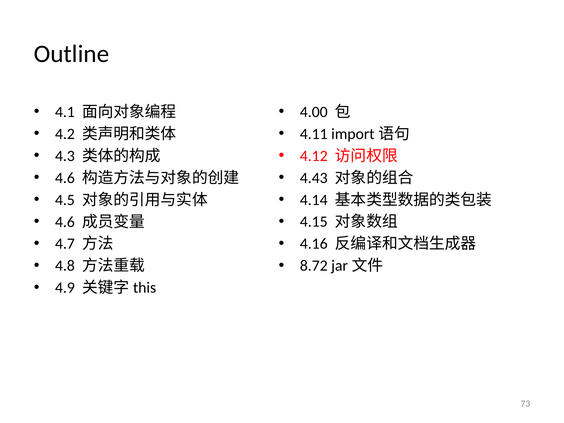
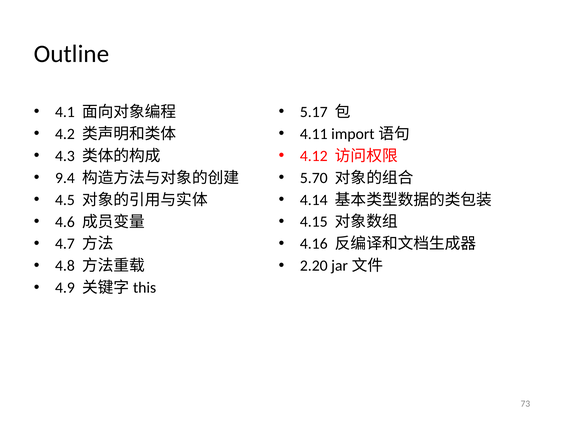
4.00: 4.00 -> 5.17 (314, 112)
4.6: 4.6 -> 9.4 (65, 178)
4.43: 4.43 -> 5.70 (314, 178)
8.72: 8.72 -> 2.20 (314, 266)
